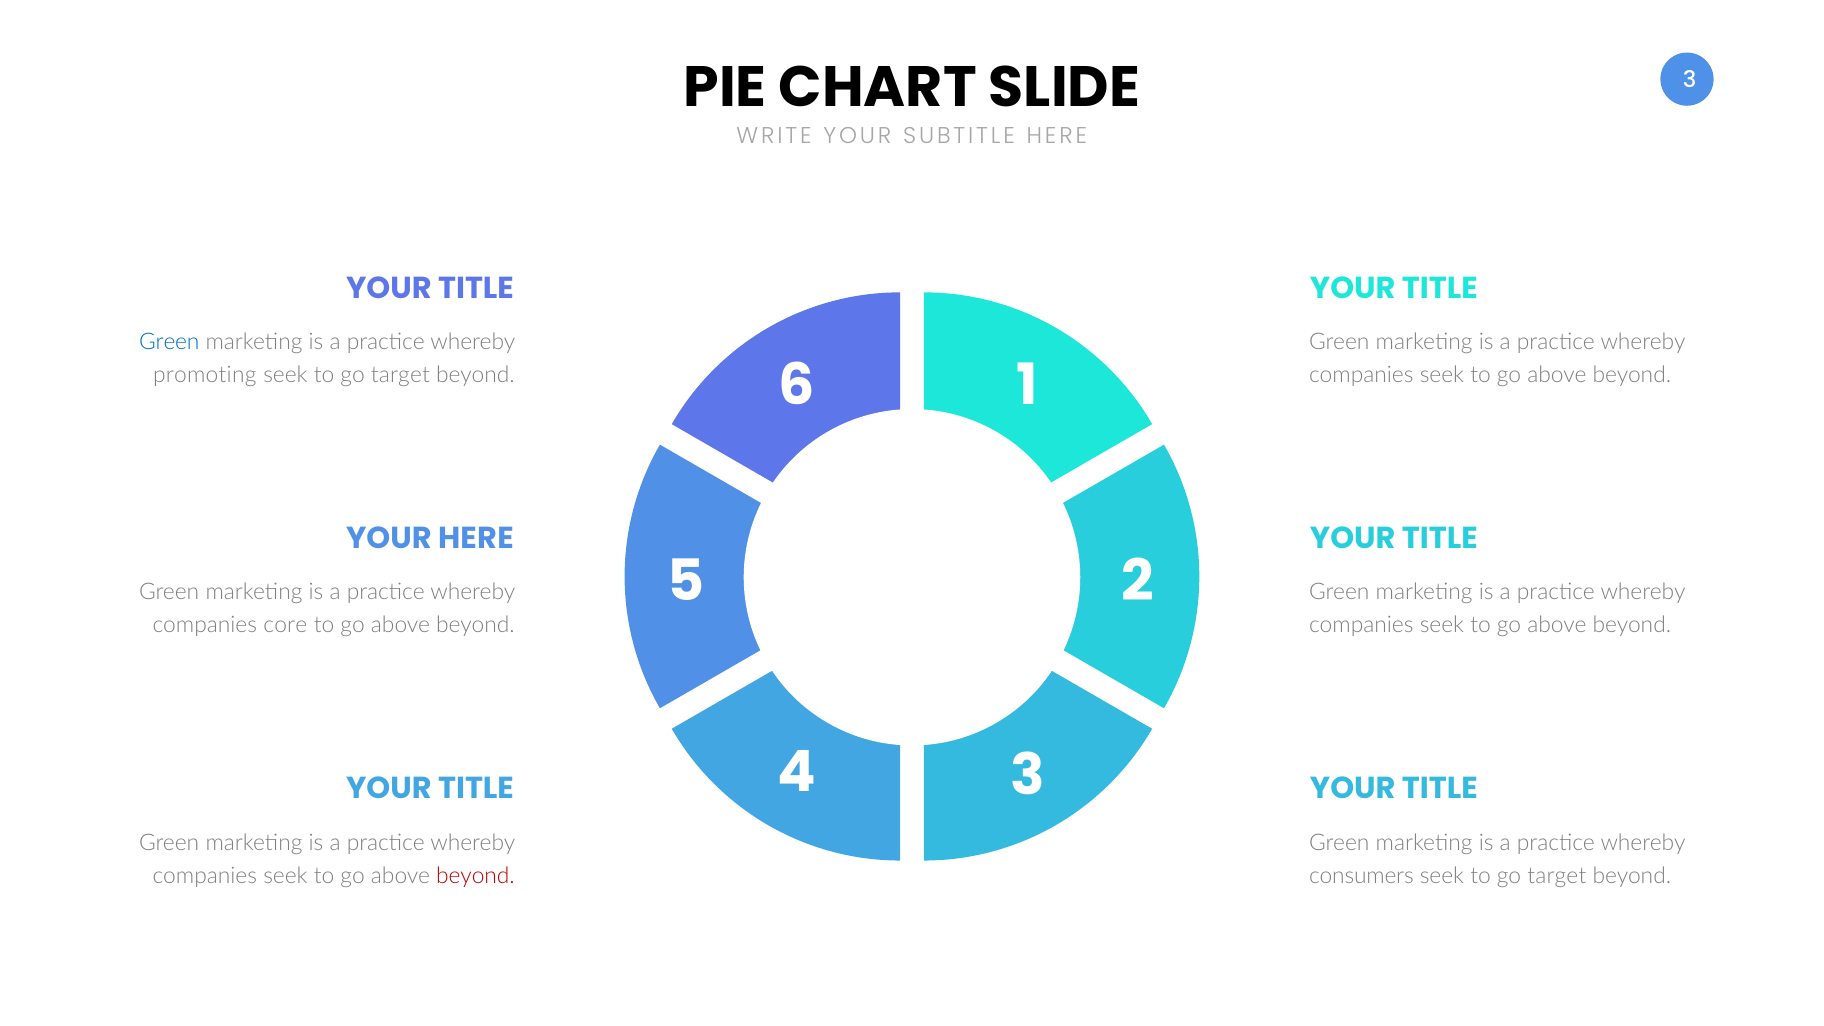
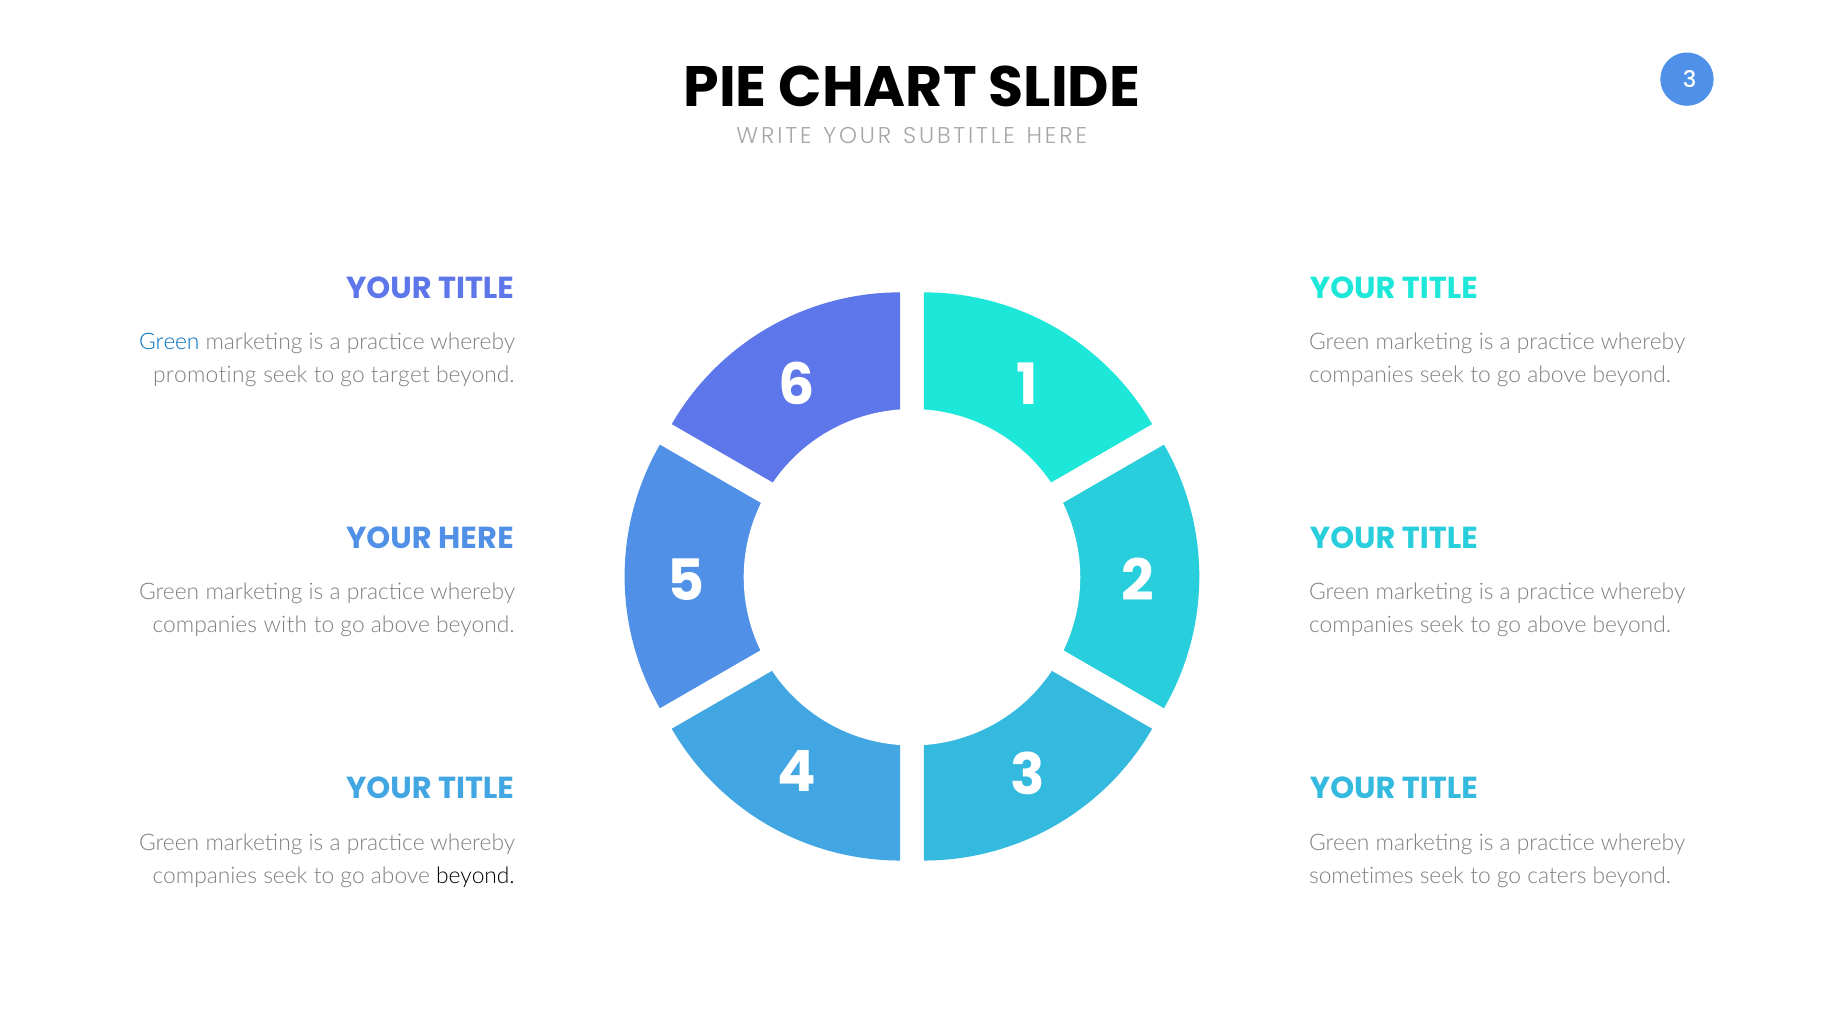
core: core -> with (285, 626)
beyond colour: red -> black (475, 876)
consumers: consumers -> sometimes (1361, 876)
target: target -> caters (1557, 876)
